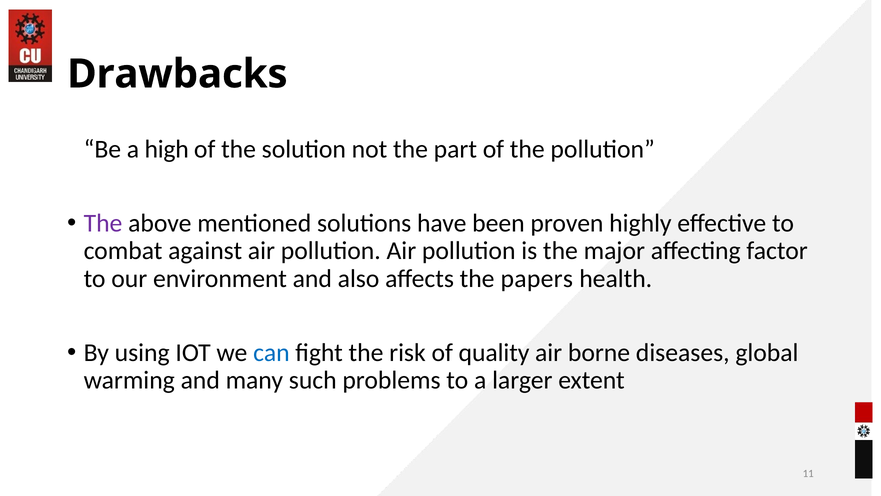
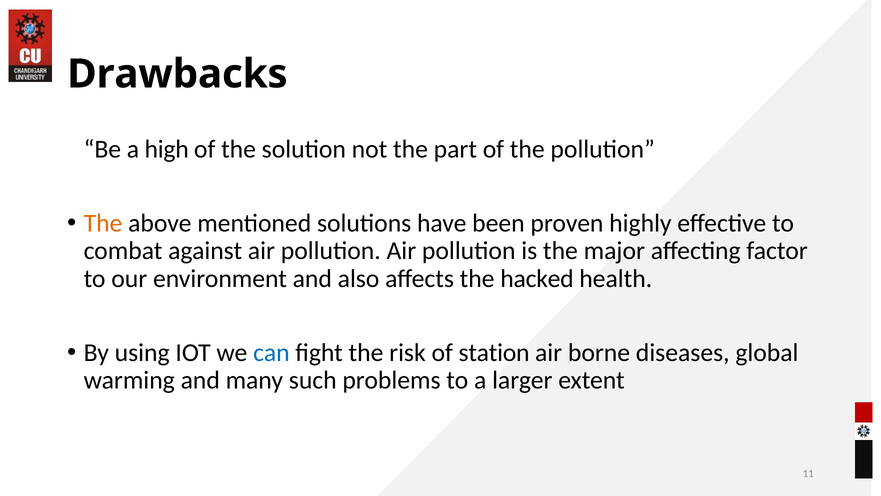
The colour: purple -> orange (103, 223)
papers: papers -> hacked (537, 278)
quality: quality -> station (494, 352)
